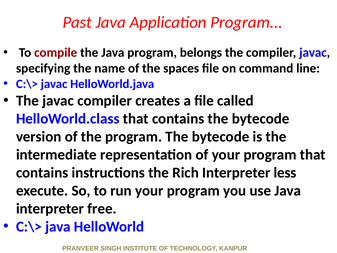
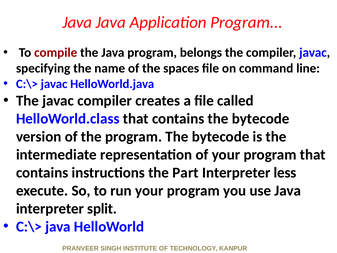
Past: Past -> Java (77, 22)
Rich: Rich -> Part (186, 172)
free: free -> split (102, 208)
